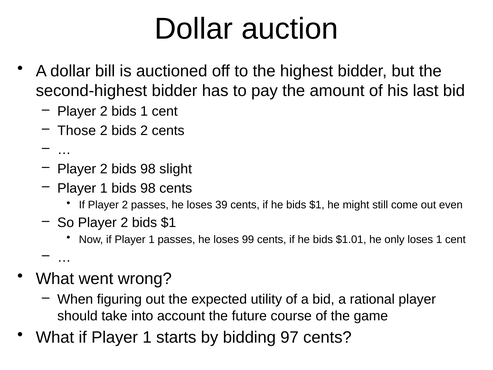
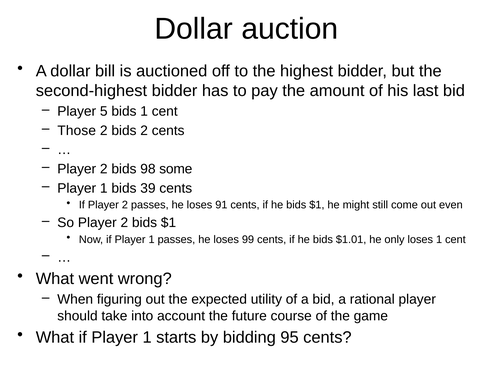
2: 2 -> 5 (104, 111)
slight: slight -> some (176, 169)
1 bids 98: 98 -> 39 (148, 188)
39: 39 -> 91 (221, 205)
97: 97 -> 95 (290, 337)
